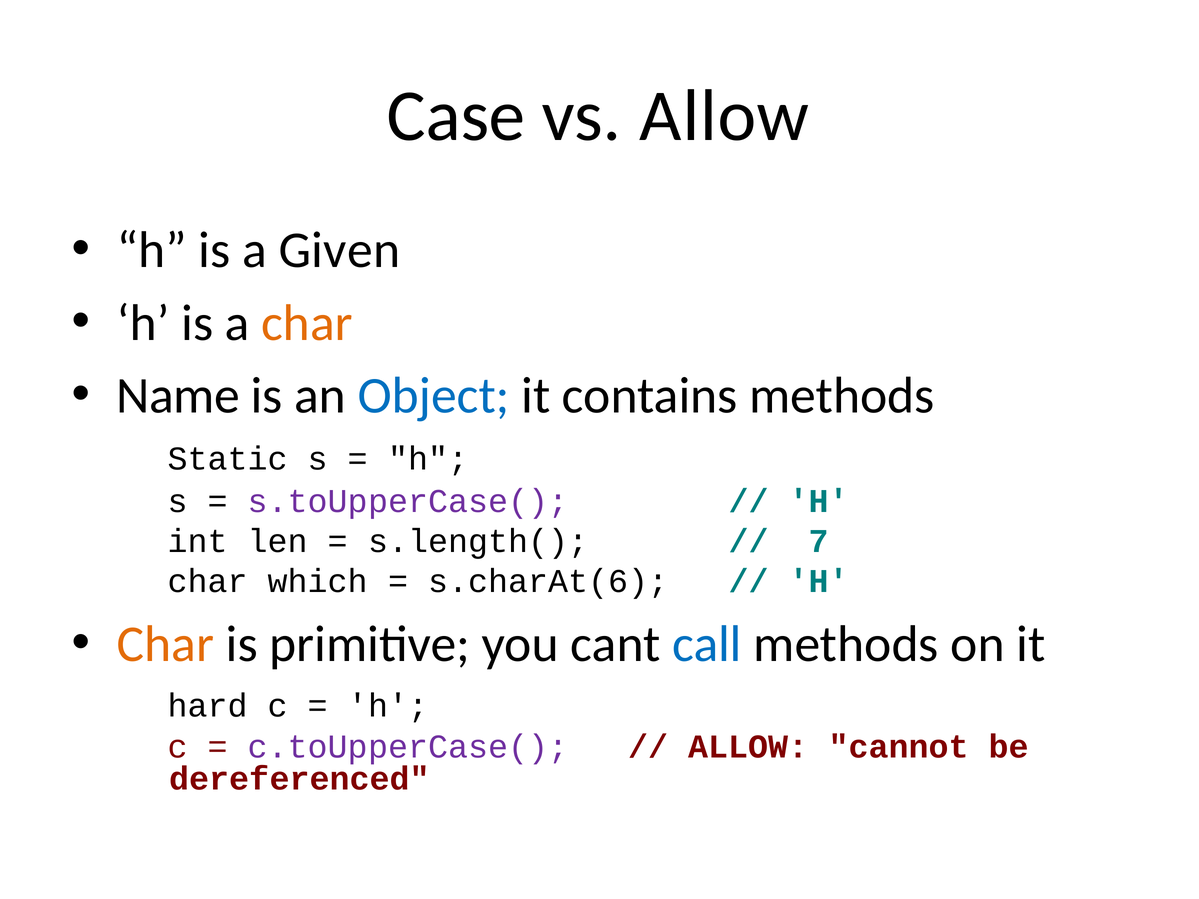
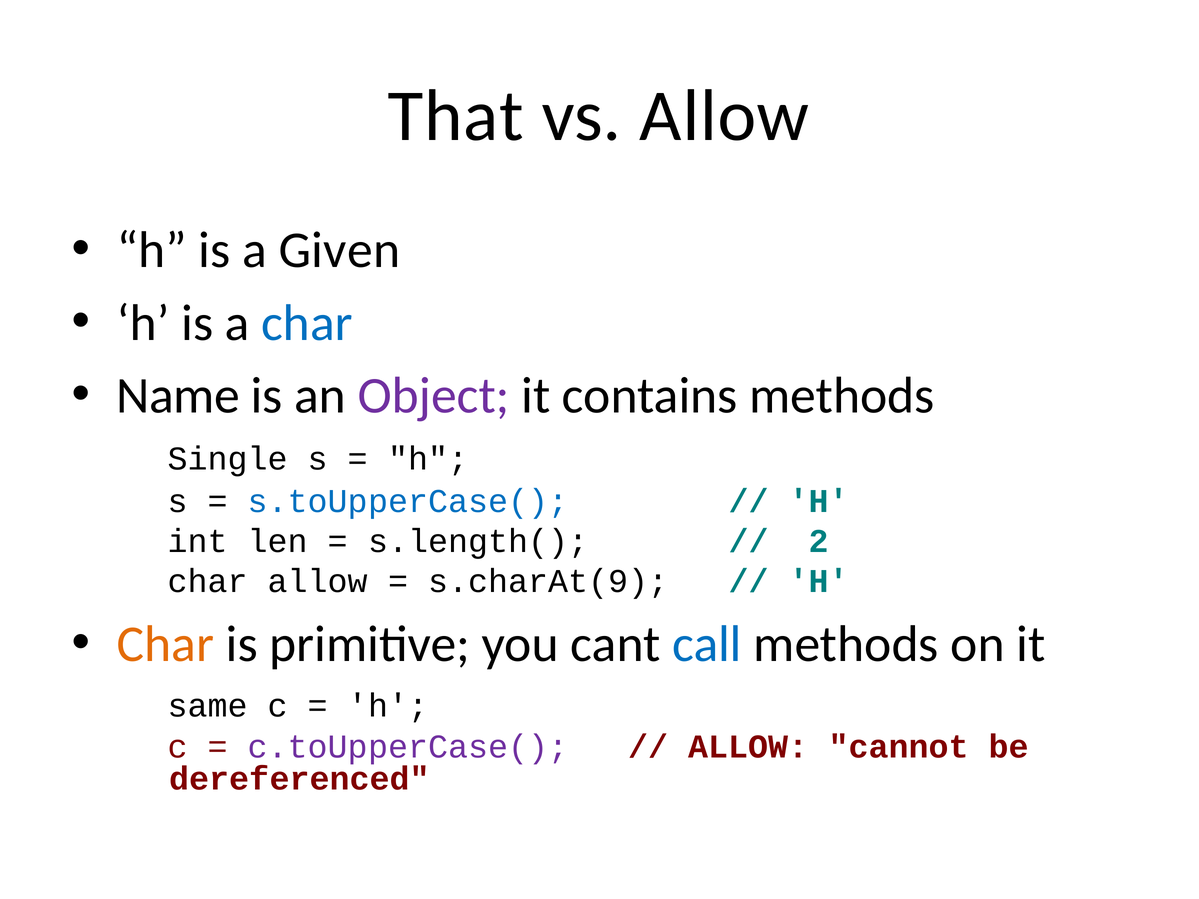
Case: Case -> That (456, 116)
char colour: orange -> blue (307, 323)
Object colour: blue -> purple (434, 396)
Static: Static -> Single (228, 459)
s.toUpperCase( colour: purple -> blue (408, 501)
7: 7 -> 2 (819, 541)
char which: which -> allow (318, 581)
s.charAt(6: s.charAt(6 -> s.charAt(9 (548, 581)
hard: hard -> same (208, 706)
